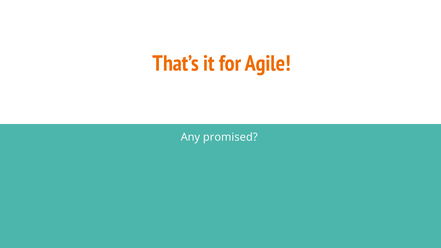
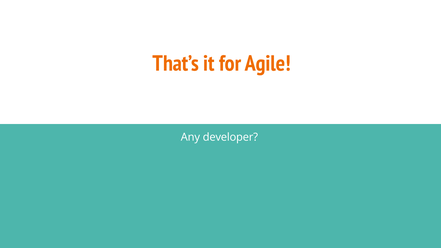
promised: promised -> developer (230, 137)
